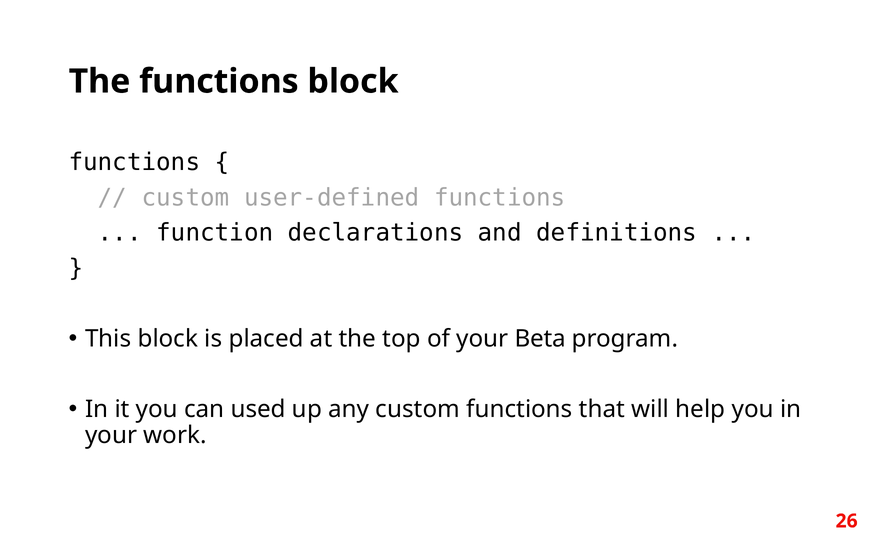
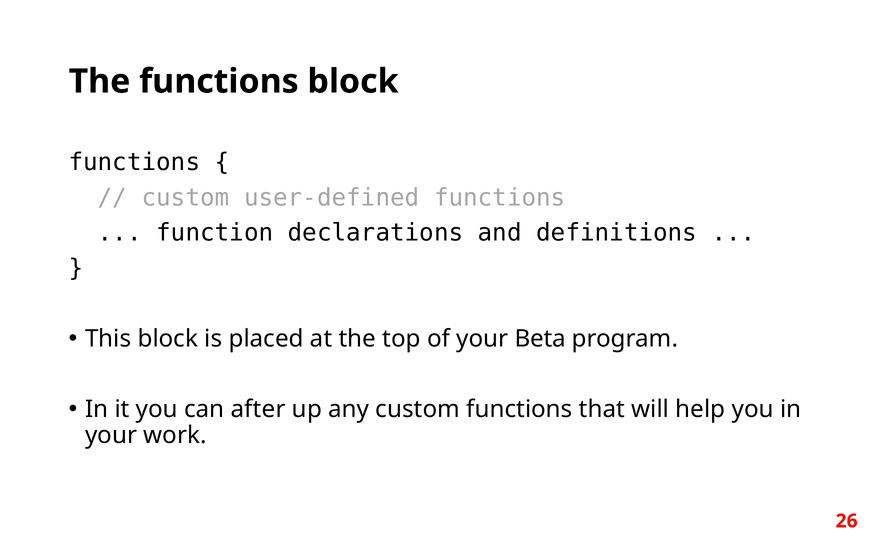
used: used -> after (258, 409)
